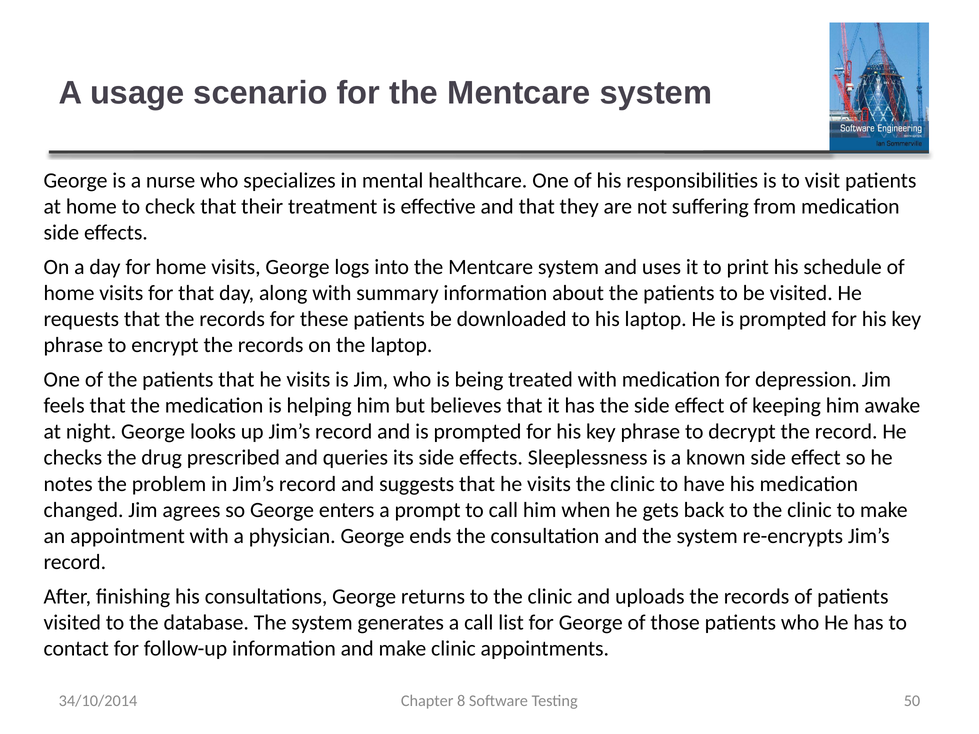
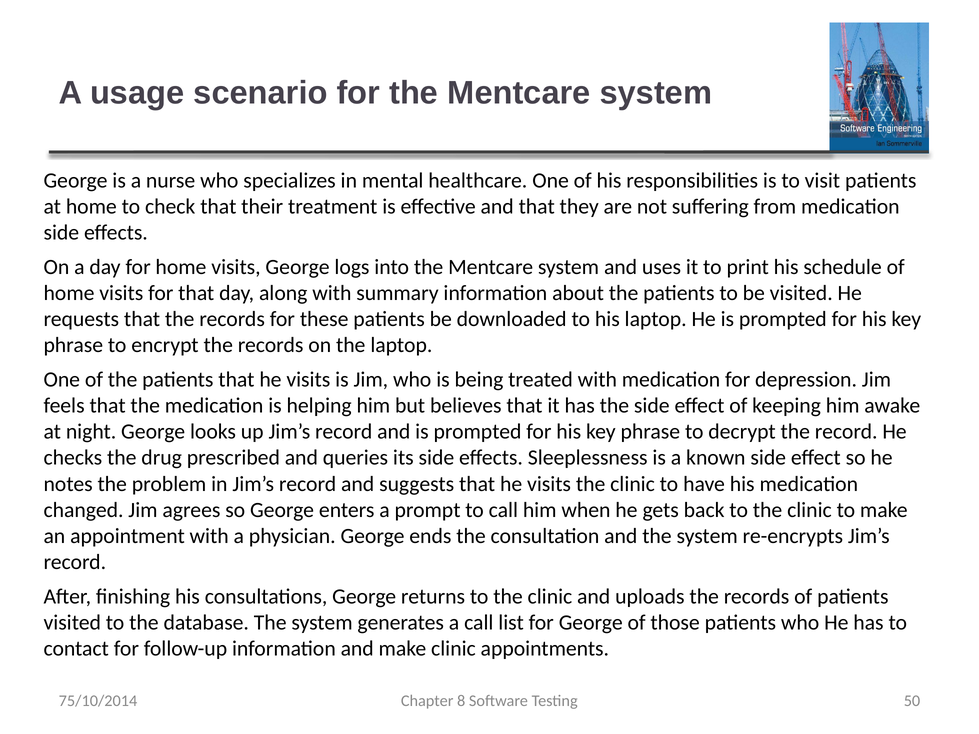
34/10/2014: 34/10/2014 -> 75/10/2014 (98, 701)
